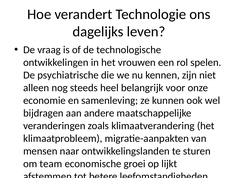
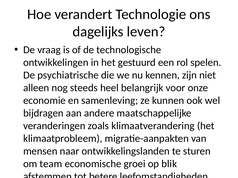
vrouwen: vrouwen -> gestuurd (137, 63)
lijkt: lijkt -> blik (169, 164)
